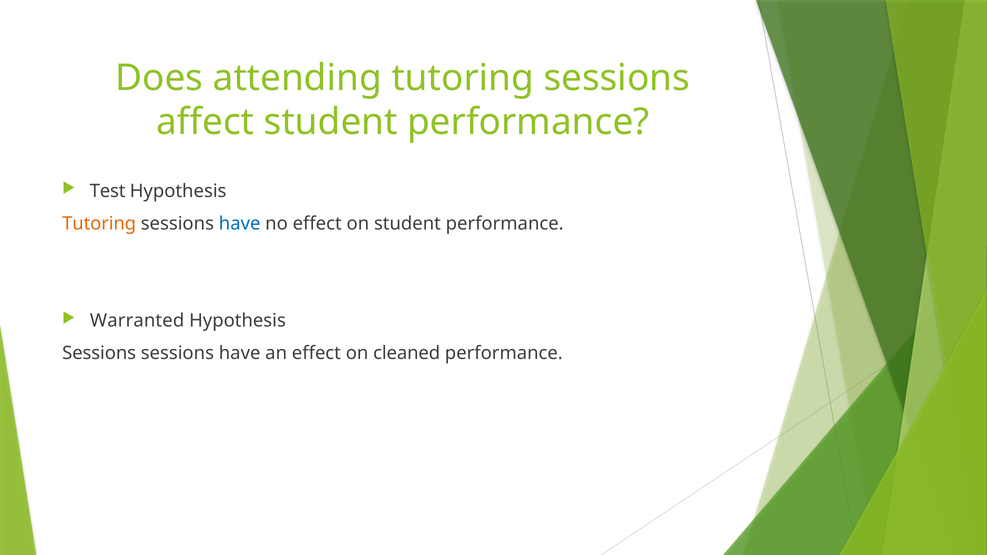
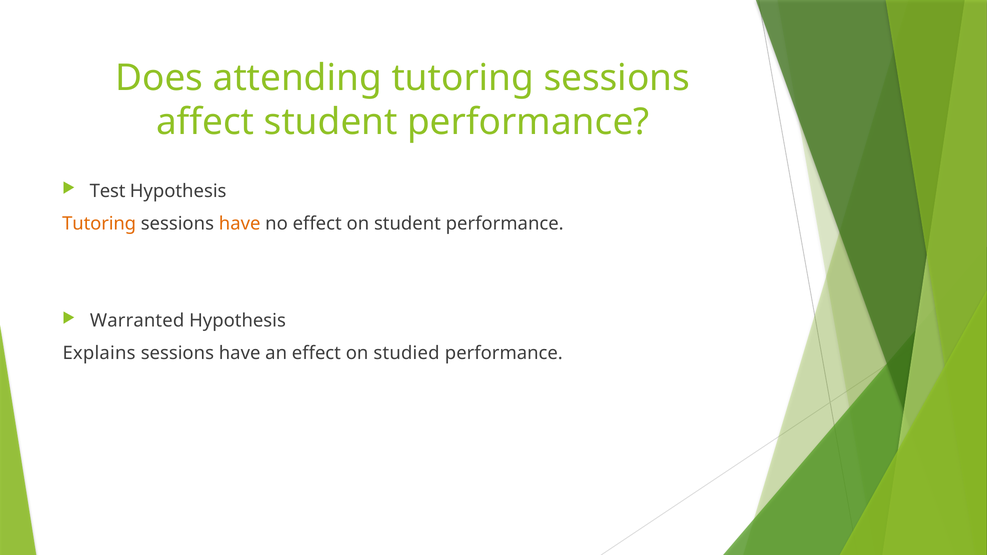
have colour: blue -> orange (240, 224)
Sessions: Sessions -> Explains (99, 353)
cleaned: cleaned -> studied (407, 353)
